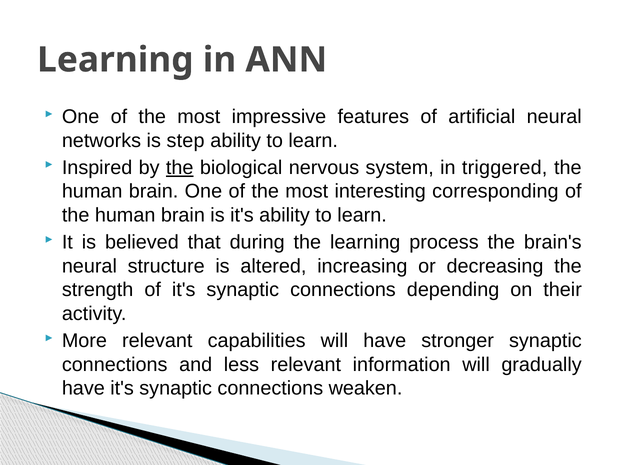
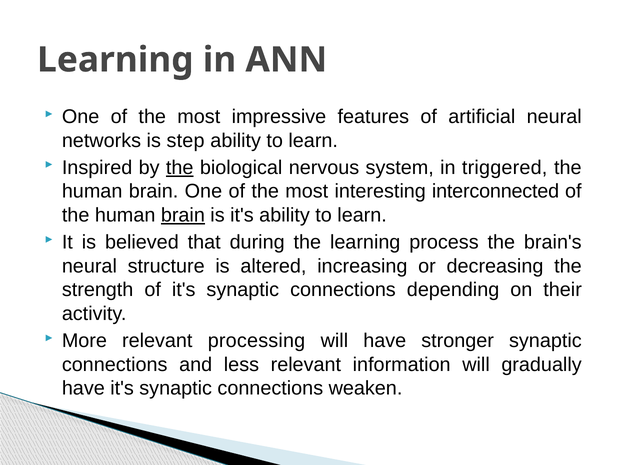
corresponding: corresponding -> interconnected (496, 191)
brain underline: none -> present (183, 215)
capabilities: capabilities -> processing (256, 341)
